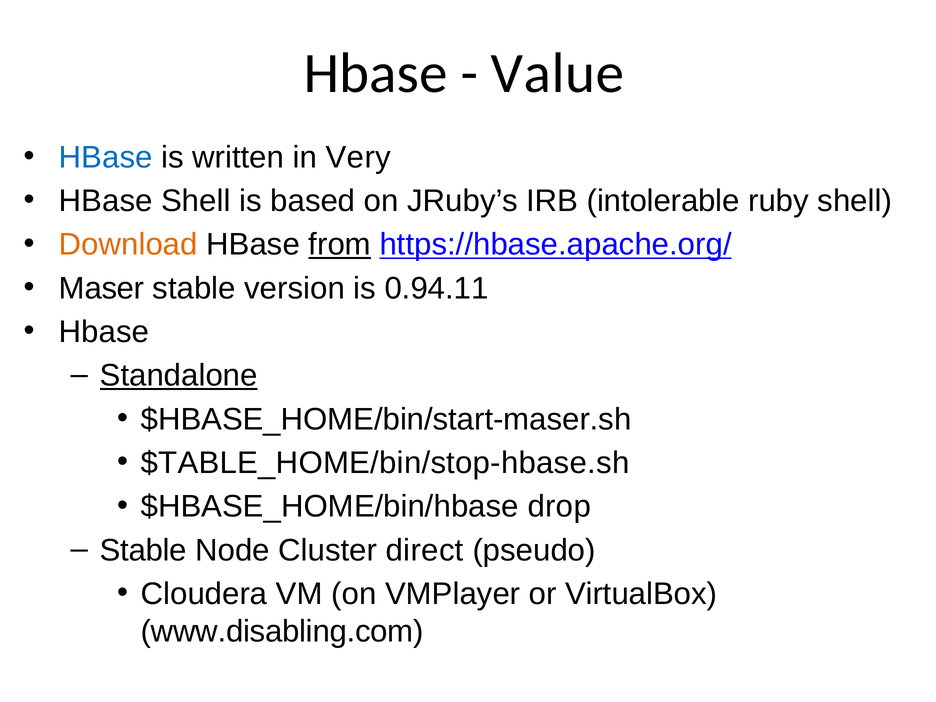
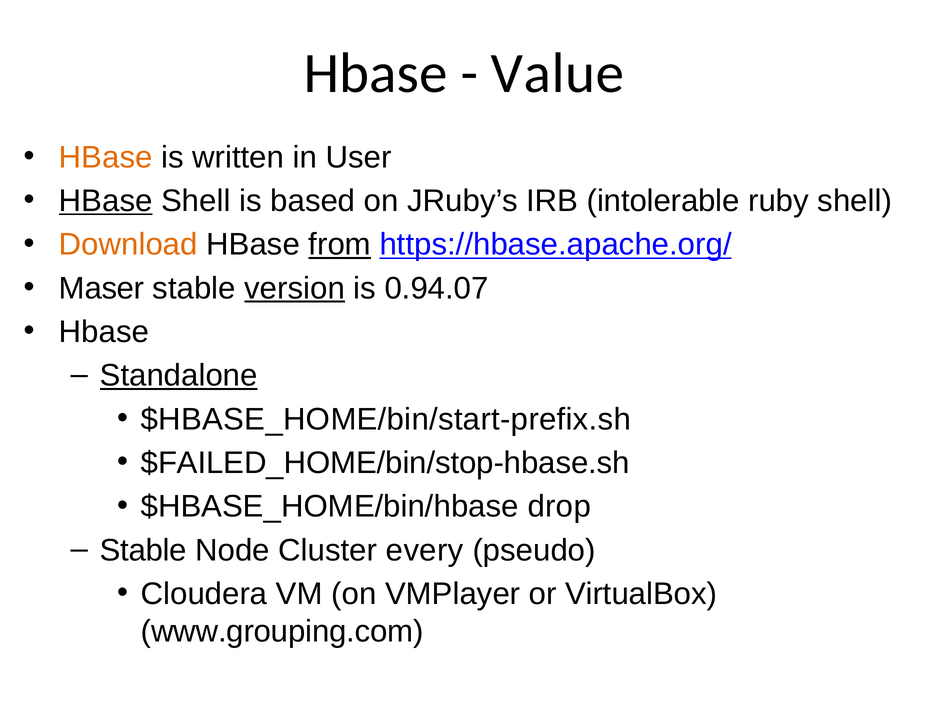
HBase colour: blue -> orange (106, 157)
Very: Very -> User (359, 157)
HBase underline: none -> present (106, 201)
version underline: none -> present (295, 288)
0.94.11: 0.94.11 -> 0.94.07 (437, 288)
$HBASE_HOME/bin/start-maser.sh: $HBASE_HOME/bin/start-maser.sh -> $HBASE_HOME/bin/start-prefix.sh (386, 419)
$TABLE_HOME/bin/stop-hbase.sh: $TABLE_HOME/bin/stop-hbase.sh -> $FAILED_HOME/bin/stop-hbase.sh (385, 463)
direct: direct -> every (425, 550)
www.disabling.com: www.disabling.com -> www.grouping.com (282, 631)
